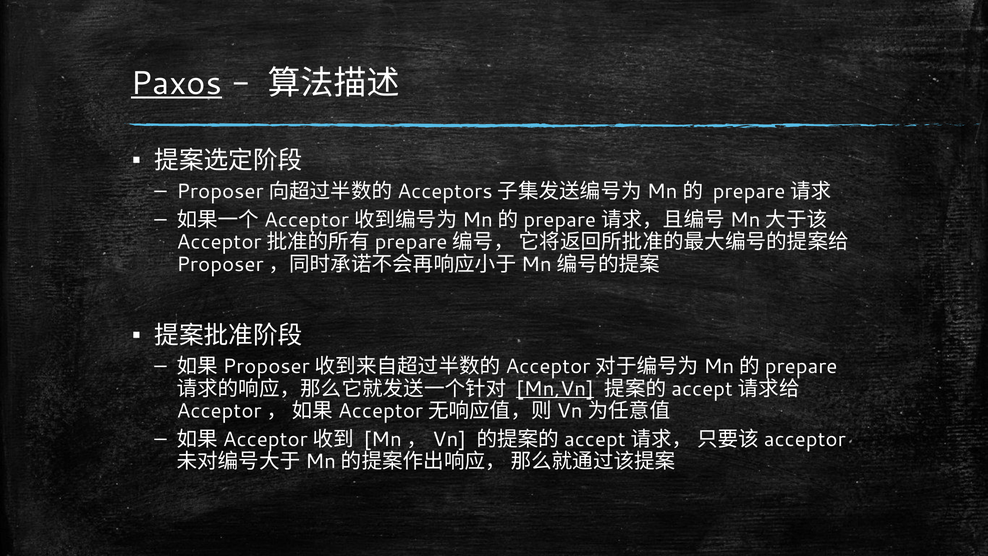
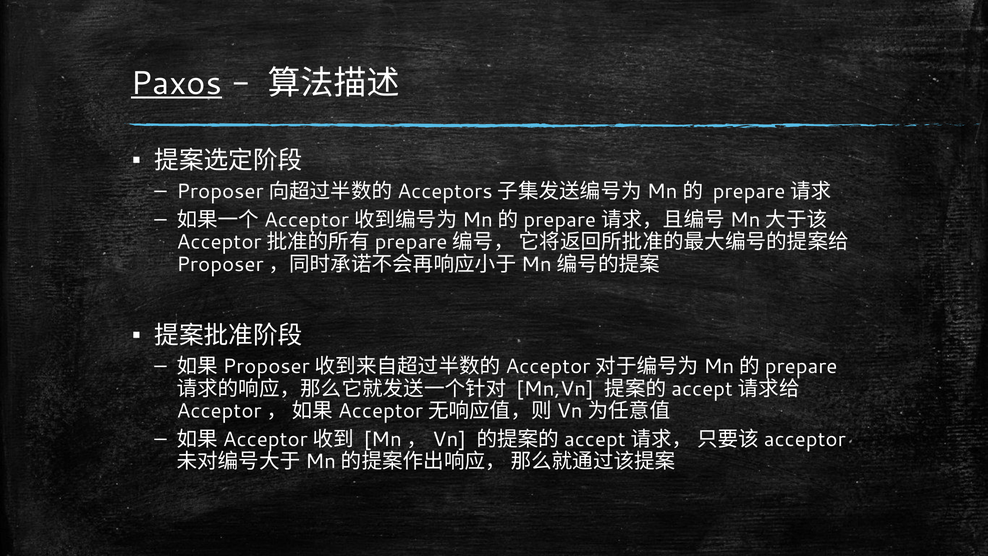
Mn,Vn underline: present -> none (555, 389)
